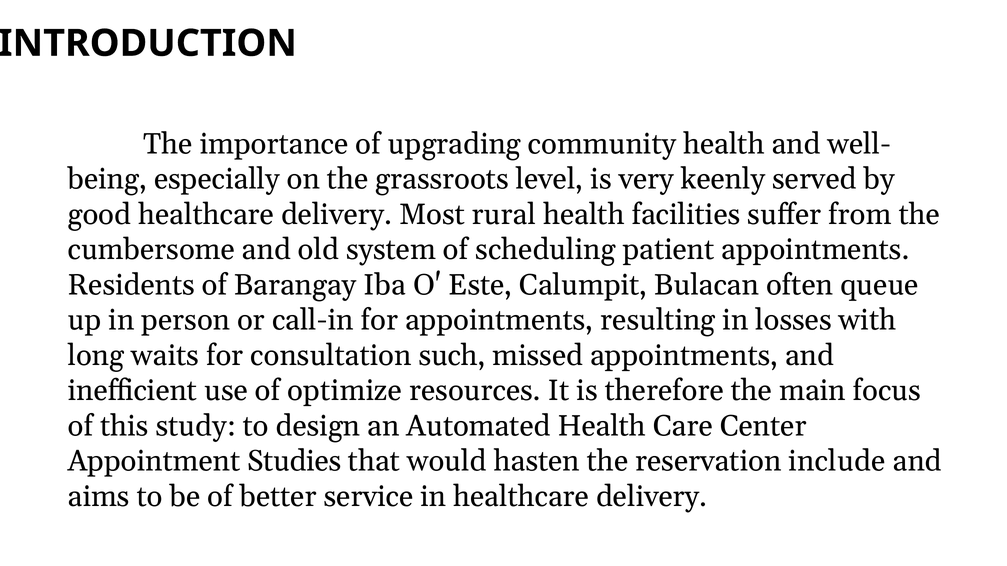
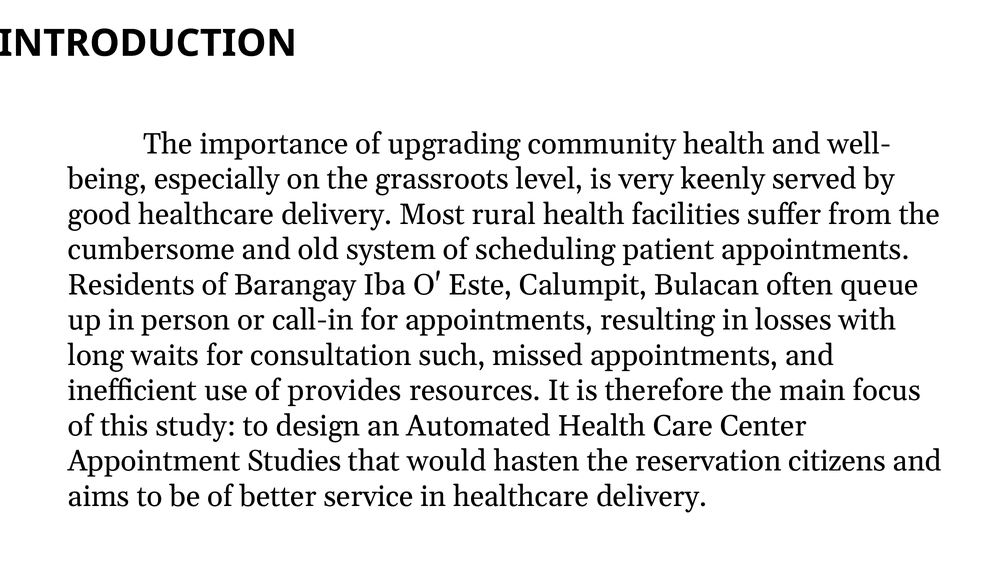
optimize: optimize -> provides (345, 391)
include: include -> citizens (837, 461)
